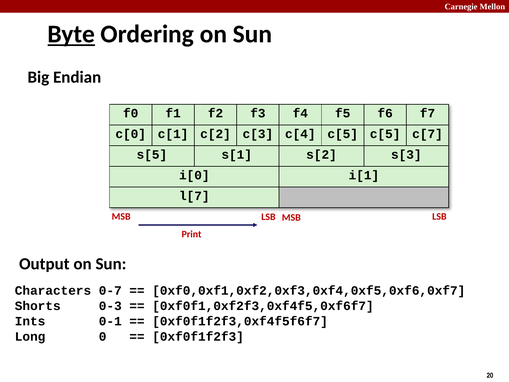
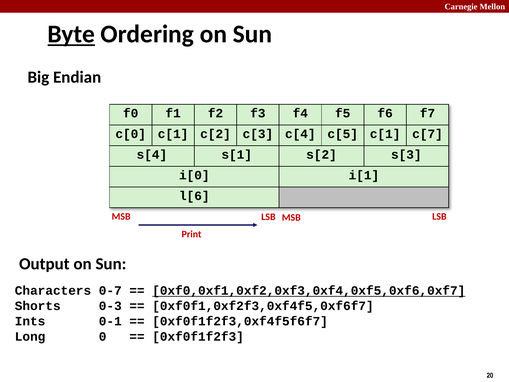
c[5 c[5: c[5 -> c[1 (385, 134)
s[5: s[5 -> s[4 (152, 155)
l[7: l[7 -> l[6 (194, 196)
0xf0,0xf1,0xf2,0xf3,0xf4,0xf5,0xf6,0xf7 underline: none -> present (309, 291)
